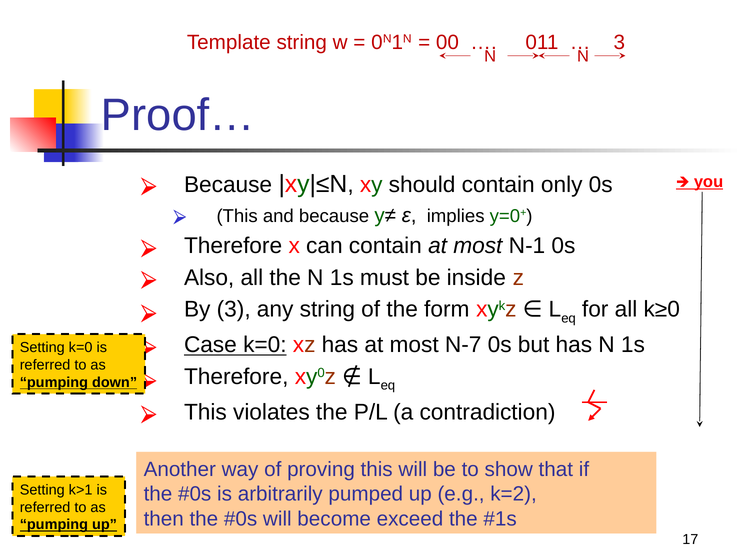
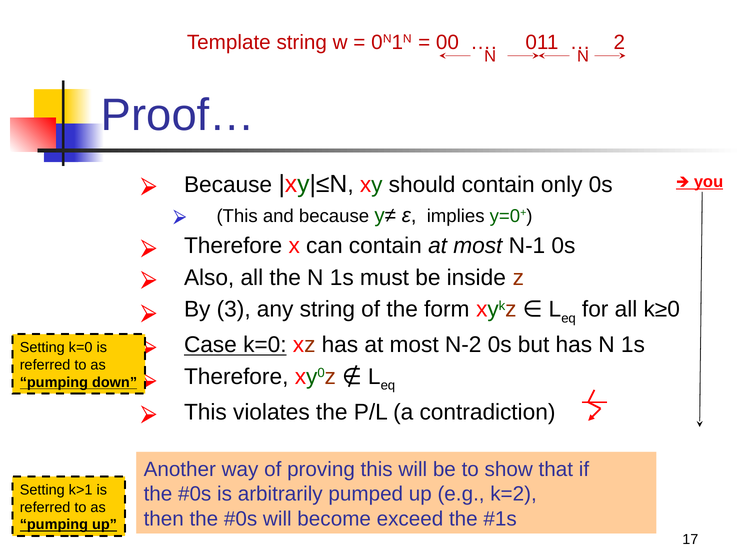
3: 3 -> 2 (619, 42)
N-7: N-7 -> N-2 (463, 345)
